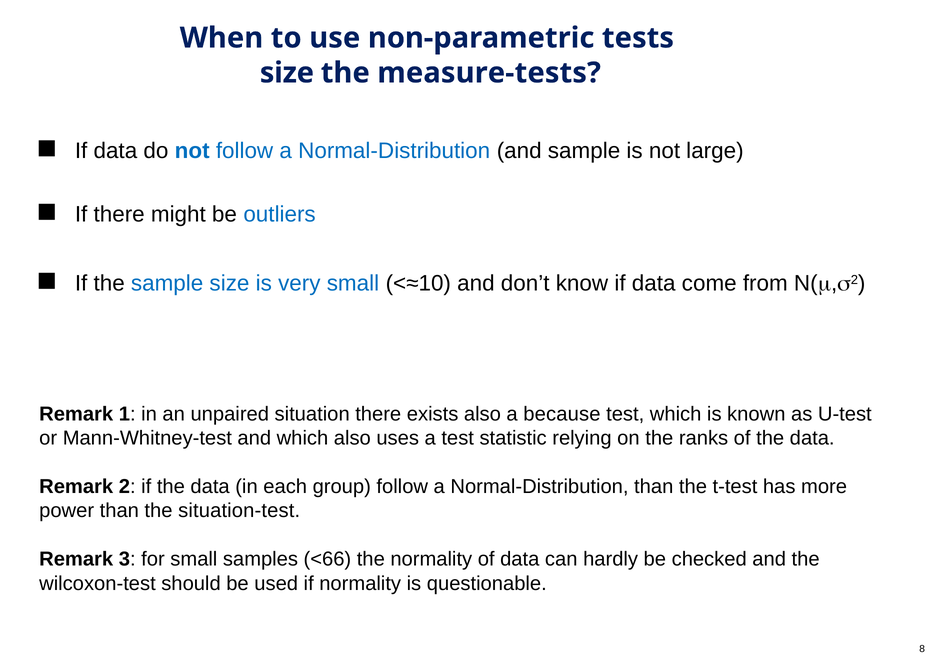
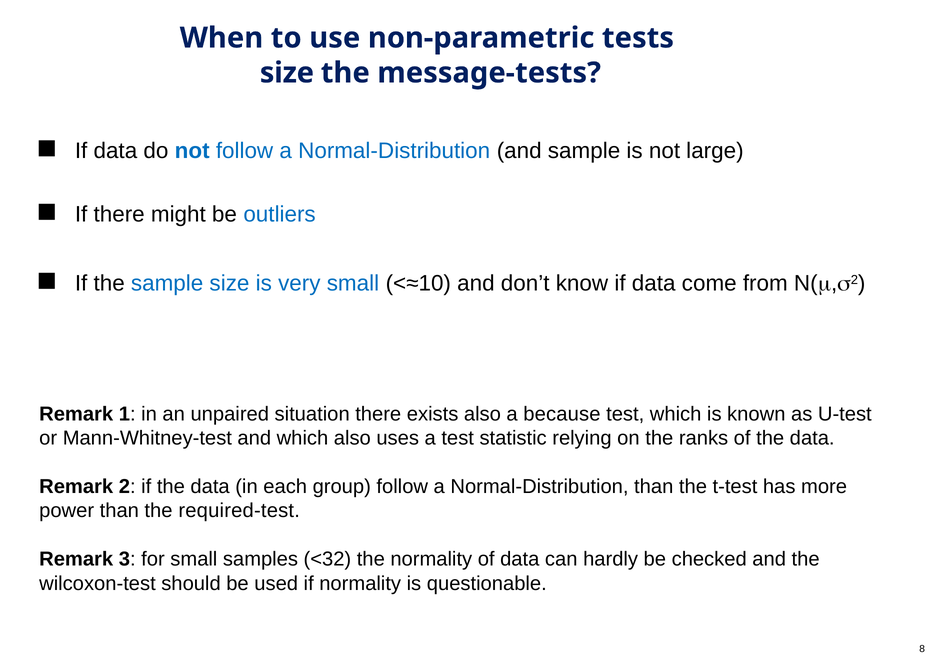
measure-tests: measure-tests -> message-tests (489, 73)
situation-test: situation-test -> required-test (239, 511)
<66: <66 -> <32 (327, 560)
